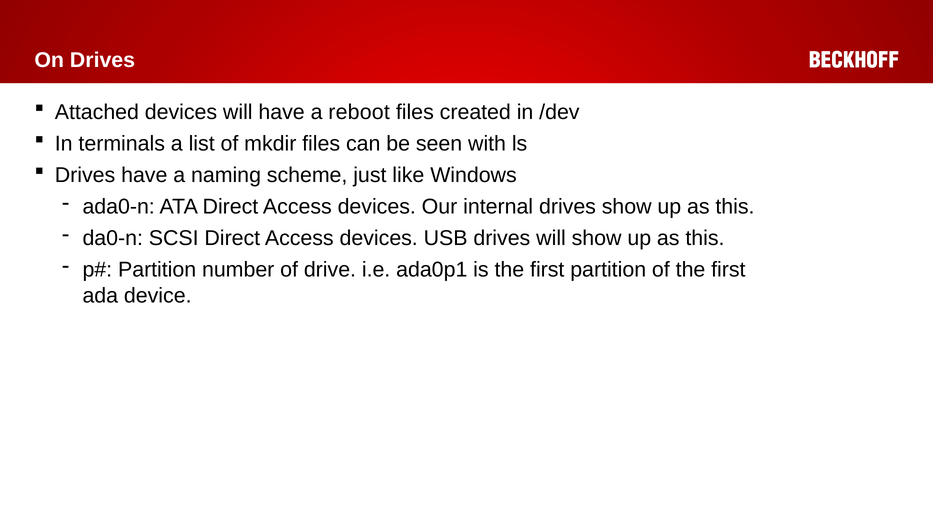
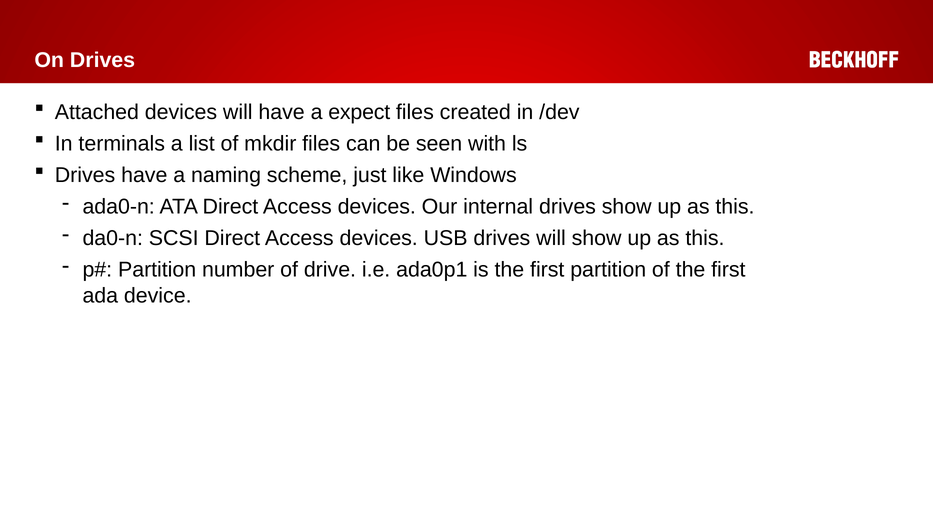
reboot: reboot -> expect (359, 112)
